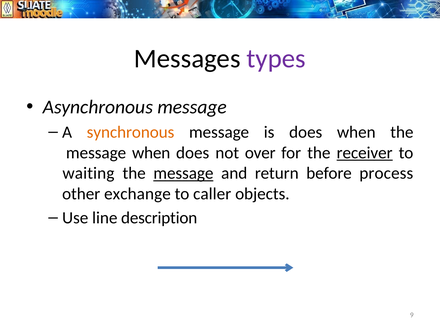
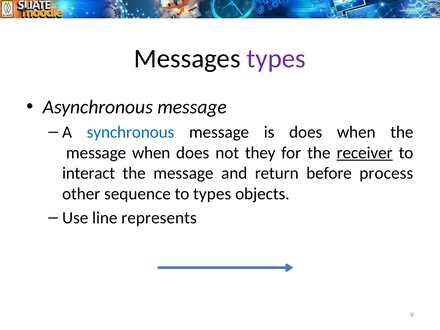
synchronous colour: orange -> blue (131, 132)
over: over -> they (260, 153)
waiting: waiting -> interact (89, 173)
message underline: present -> none (183, 173)
exchange: exchange -> sequence (137, 194)
to caller: caller -> types (212, 194)
description: description -> represents (159, 218)
